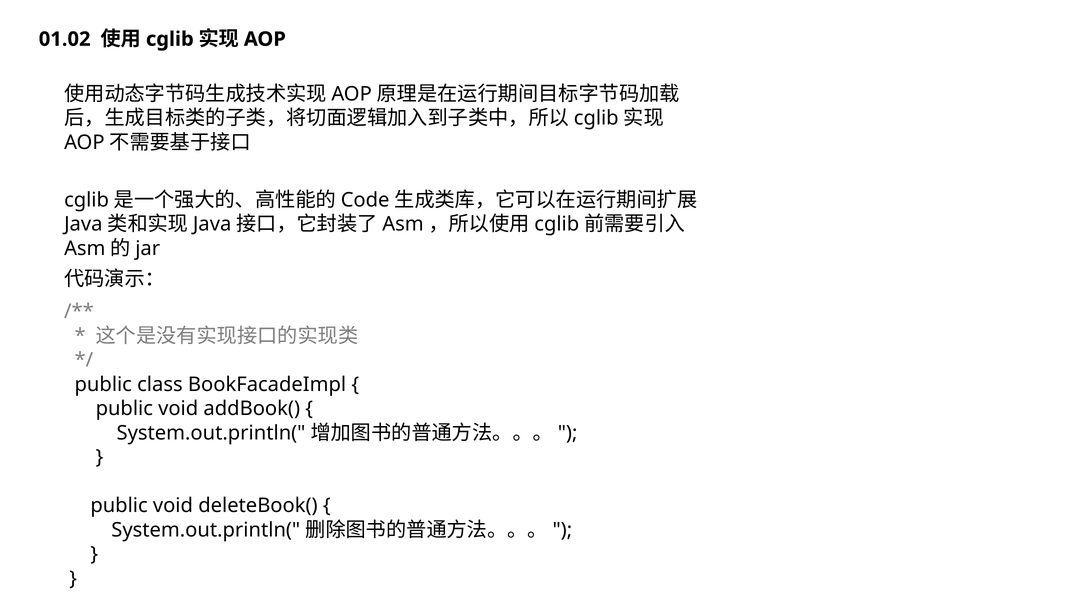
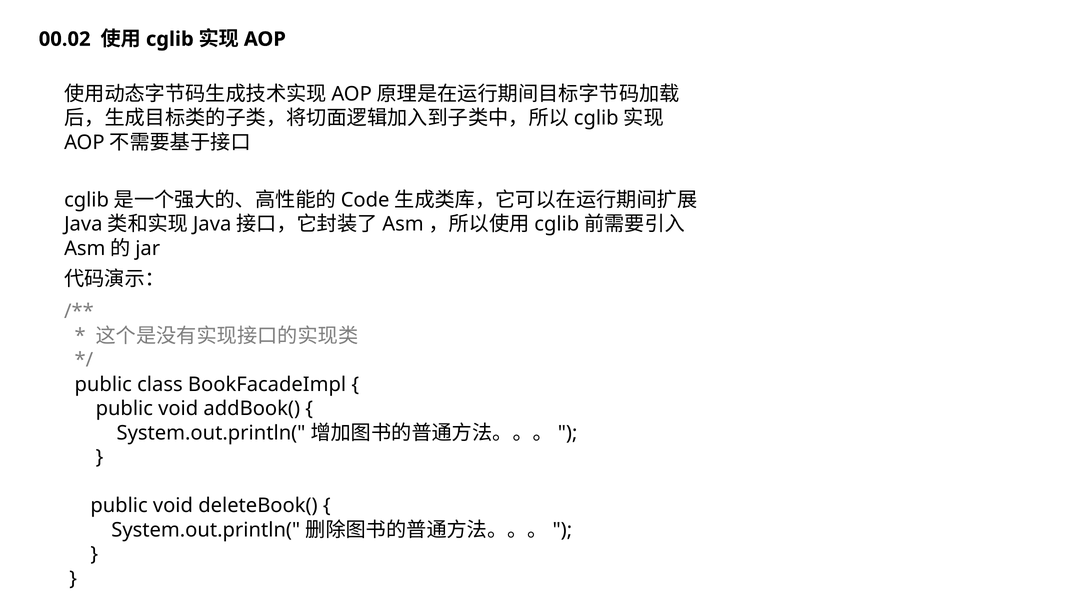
01.02: 01.02 -> 00.02 (65, 39)
